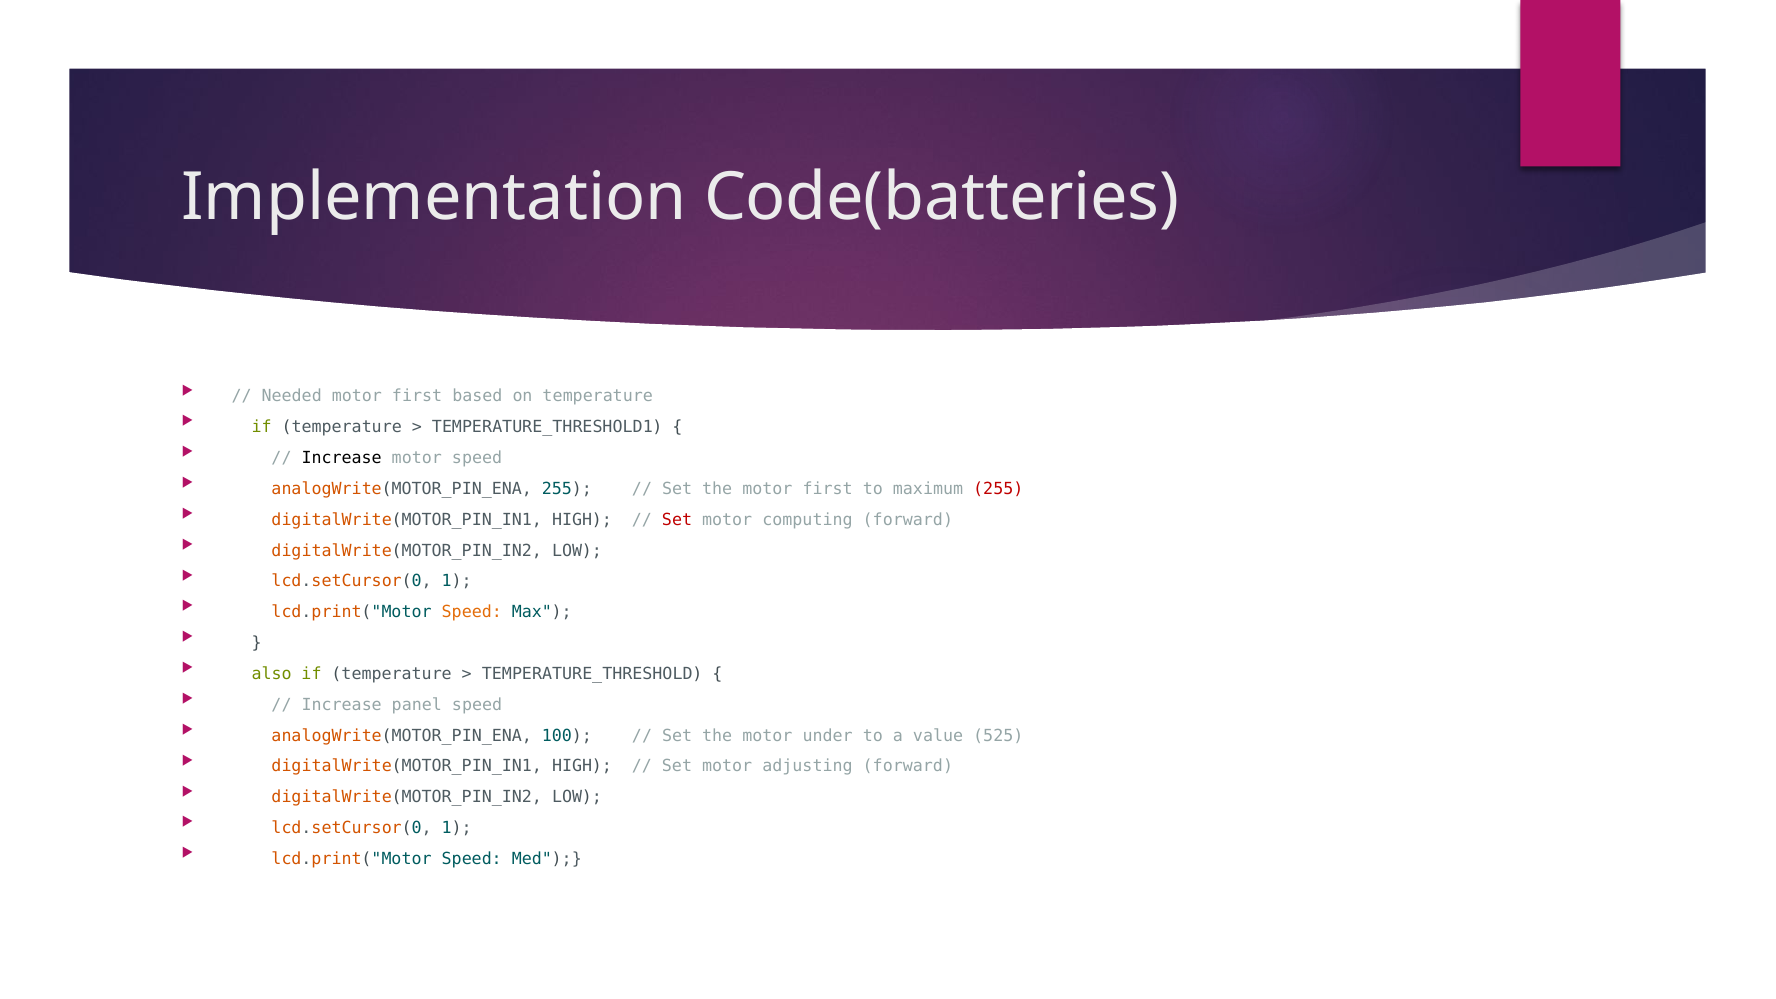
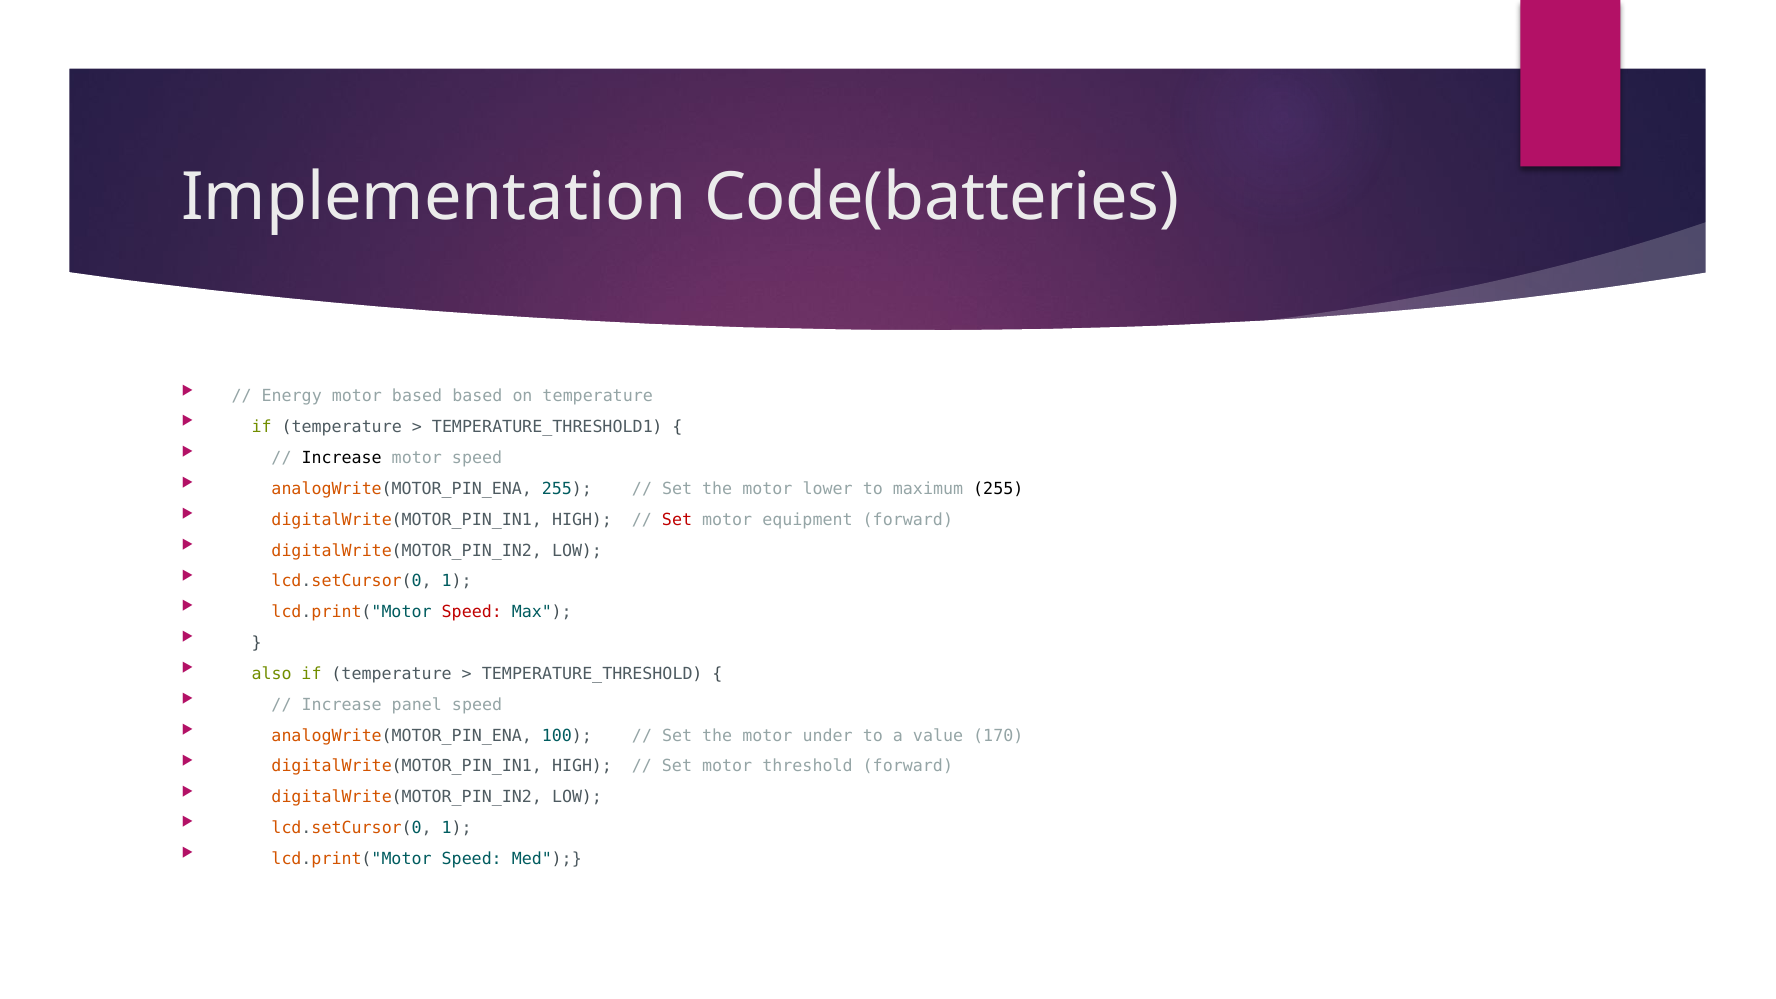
Needed: Needed -> Energy (292, 396)
first: first -> based (417, 396)
the motor first: first -> lower (828, 489)
255 colour: red -> black (998, 489)
computing: computing -> equipment (808, 520)
Speed colour: orange -> red (472, 612)
525: 525 -> 170 (998, 736)
adjusting: adjusting -> threshold (808, 766)
